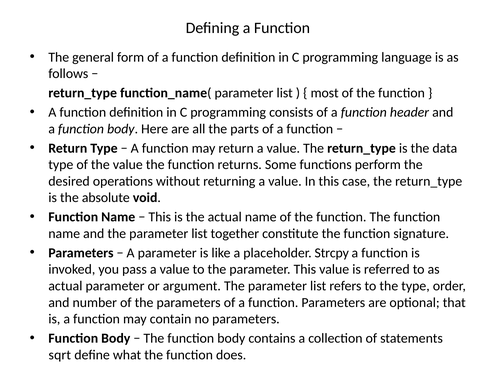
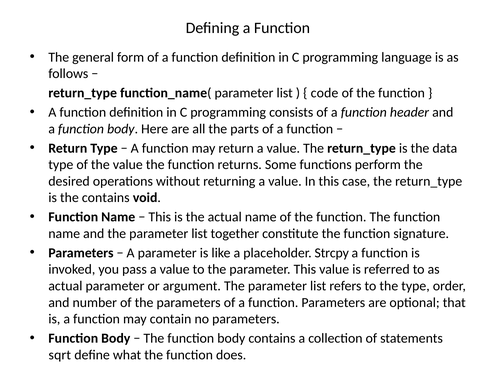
most: most -> code (325, 93)
the absolute: absolute -> contains (106, 198)
